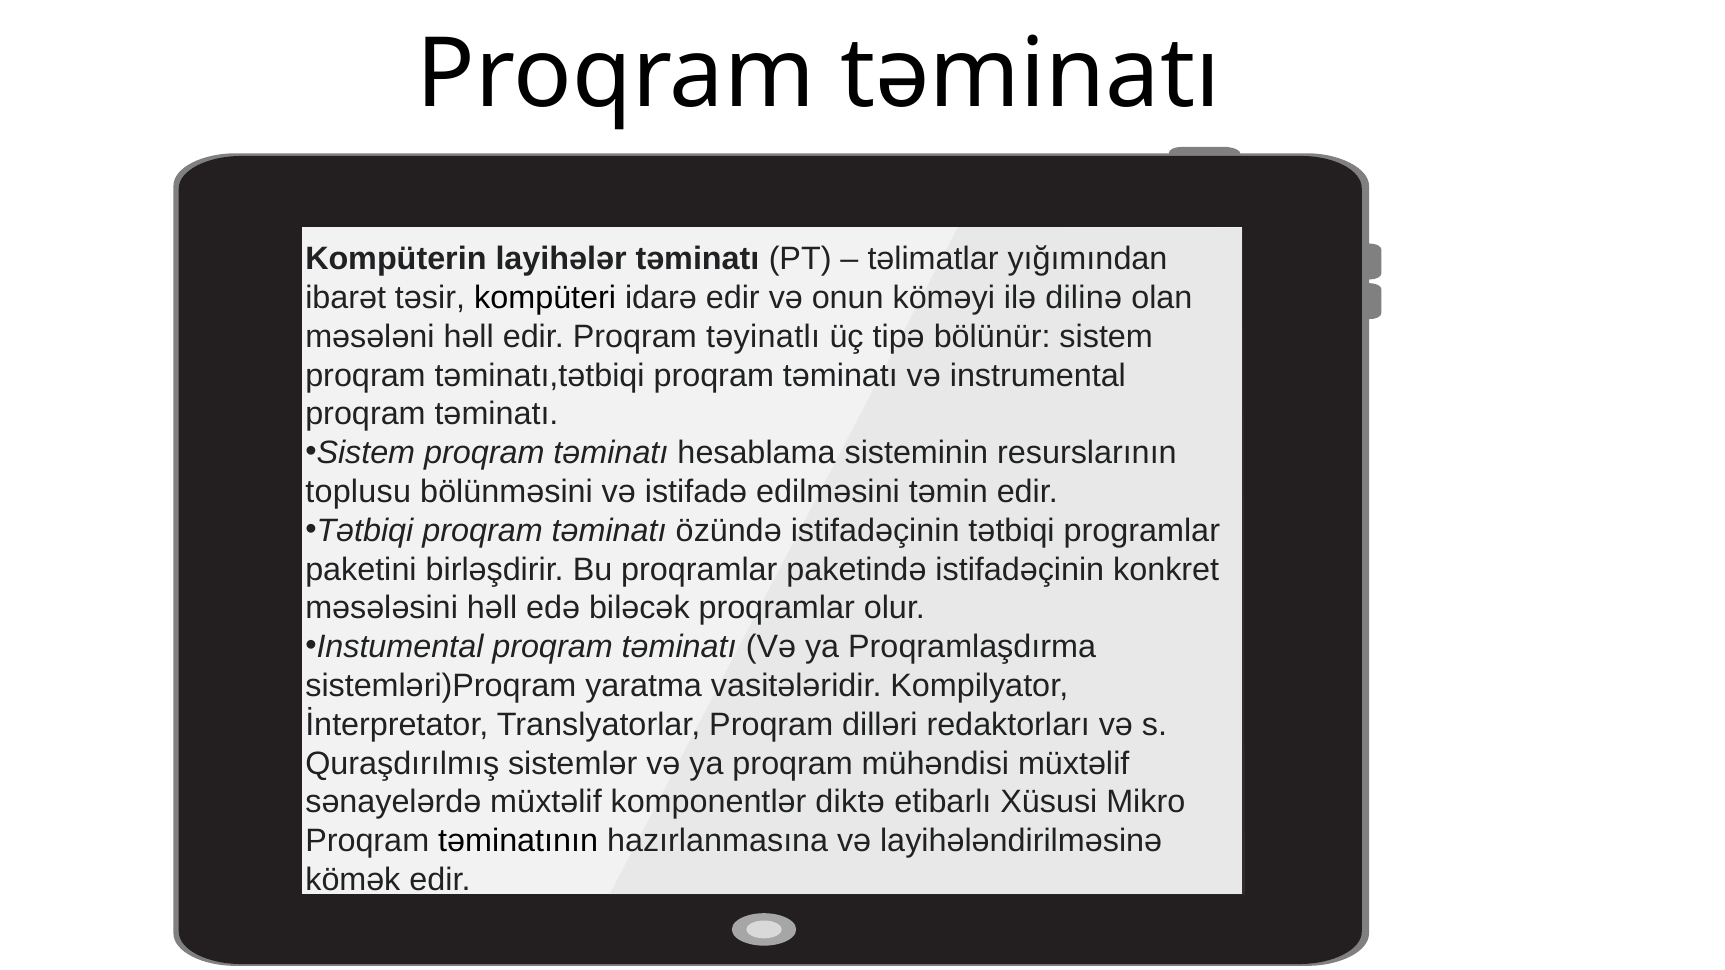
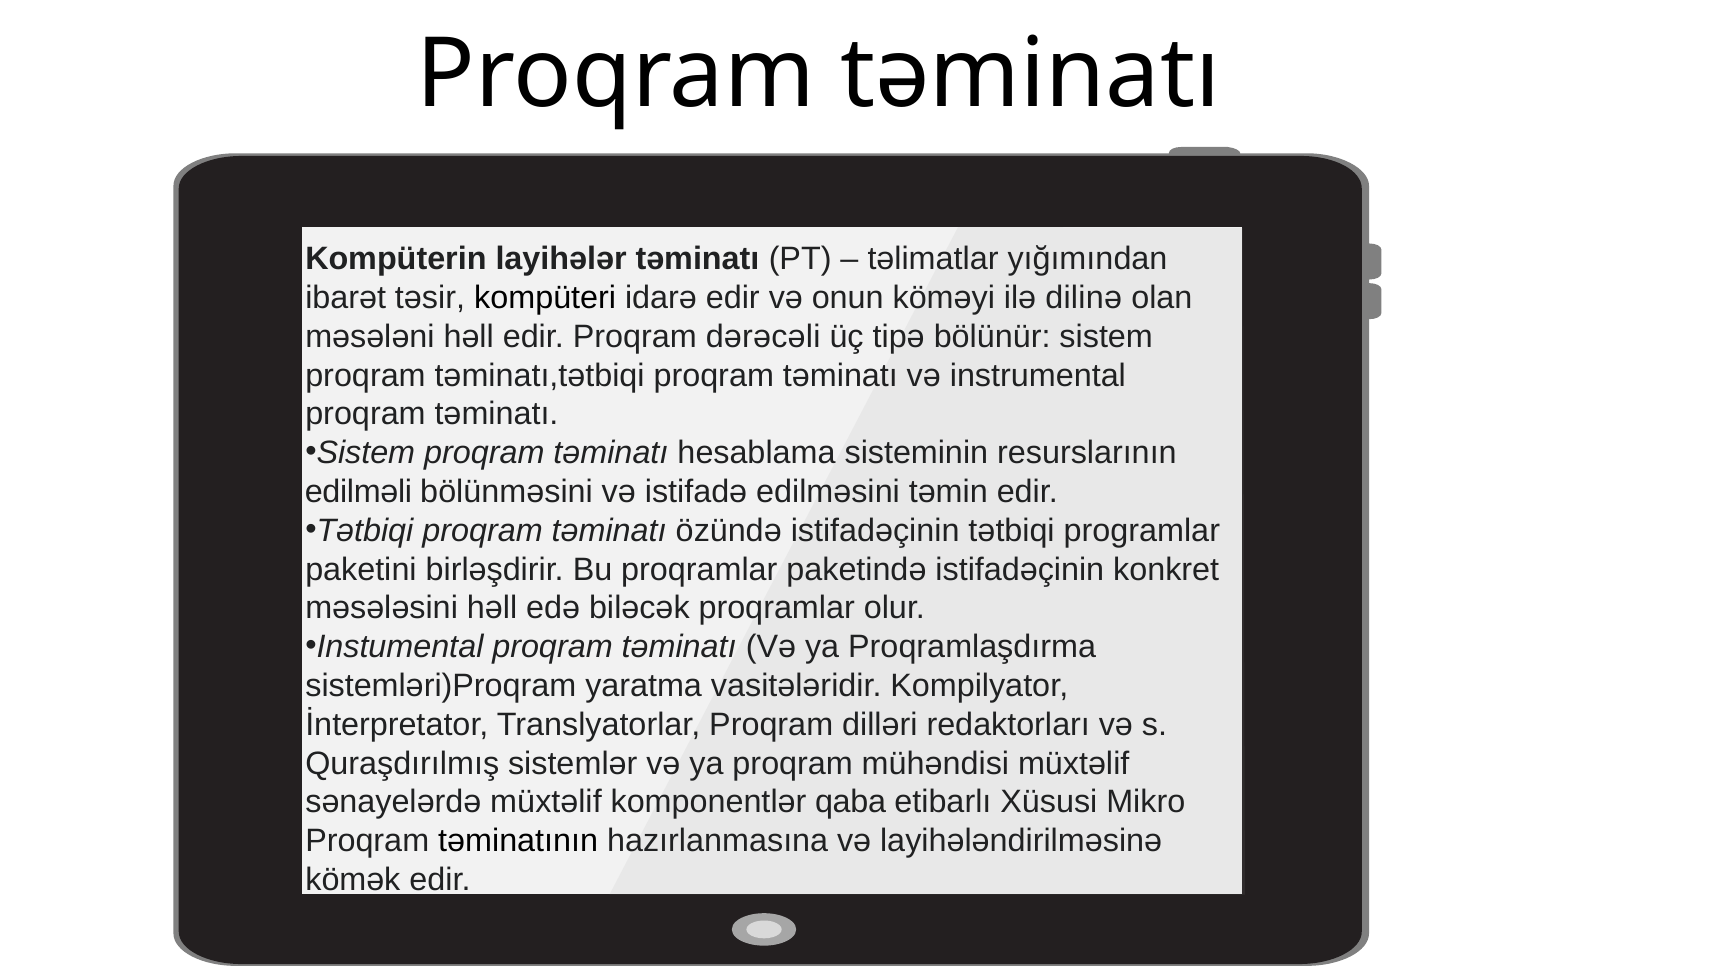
təyinatlı: təyinatlı -> dərəcəli (763, 337)
toplusu: toplusu -> edilməli (358, 492)
diktə: diktə -> qaba (851, 802)
